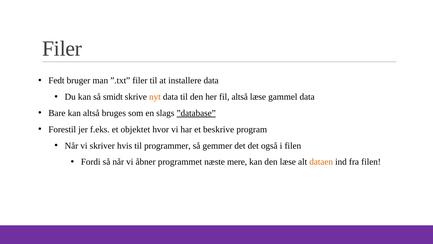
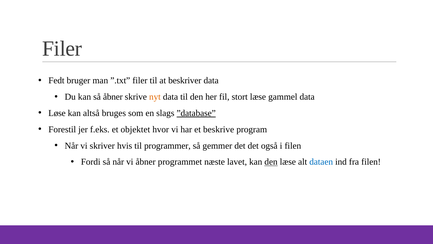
installere: installere -> beskriver (185, 81)
så smidt: smidt -> åbner (113, 97)
fil altså: altså -> stort (240, 97)
Bare: Bare -> Løse (57, 113)
mere: mere -> lavet (237, 162)
den underline: none -> present (271, 162)
dataen colour: orange -> blue (321, 162)
